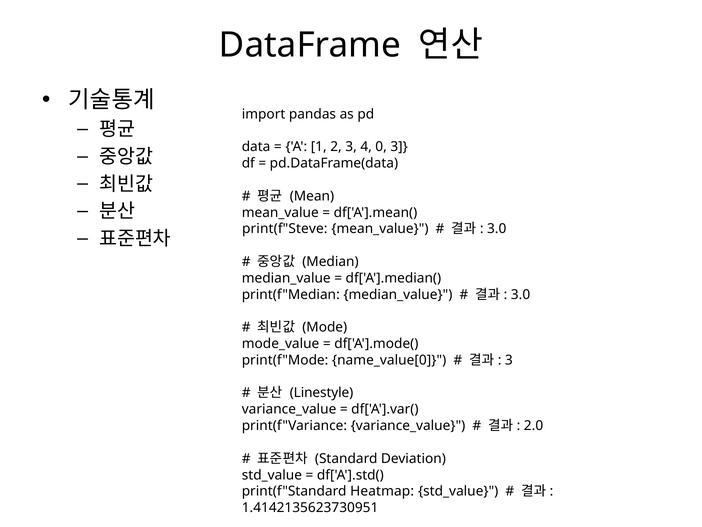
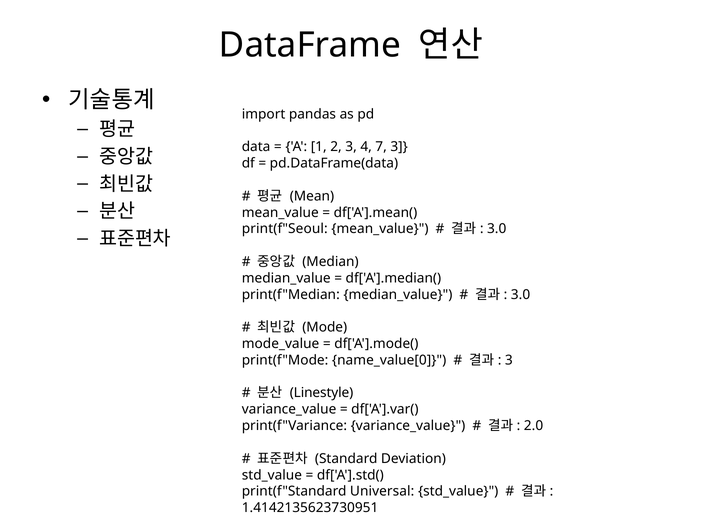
0: 0 -> 7 (381, 147)
print(f"Steve: print(f"Steve -> print(f"Seoul (285, 229)
Heatmap: Heatmap -> Universal (382, 491)
